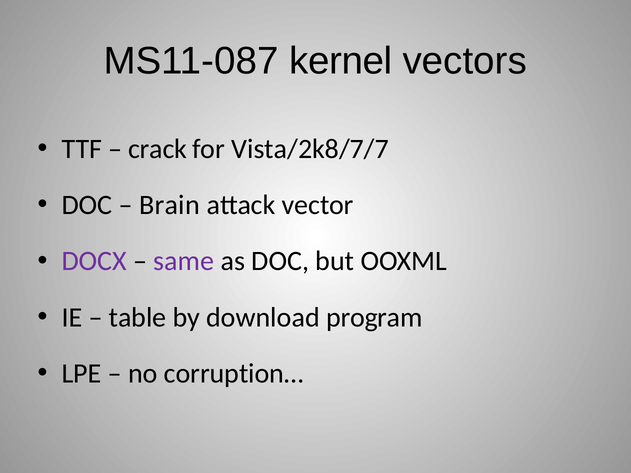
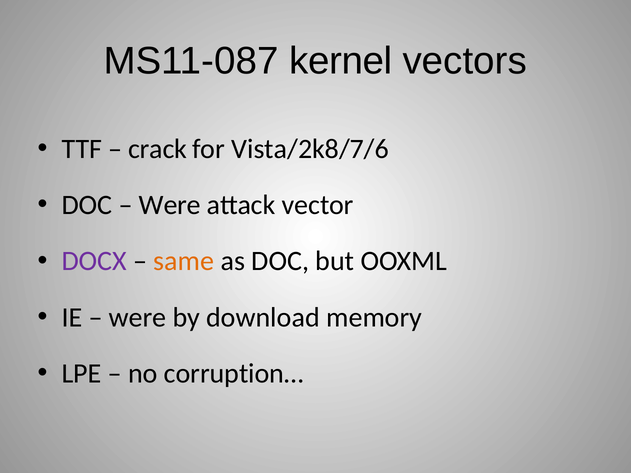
Vista/2k8/7/7: Vista/2k8/7/7 -> Vista/2k8/7/6 (310, 149)
Brain: Brain -> Were (170, 205)
same colour: purple -> orange (184, 261)
table: table -> were (138, 317)
program: program -> memory (374, 317)
